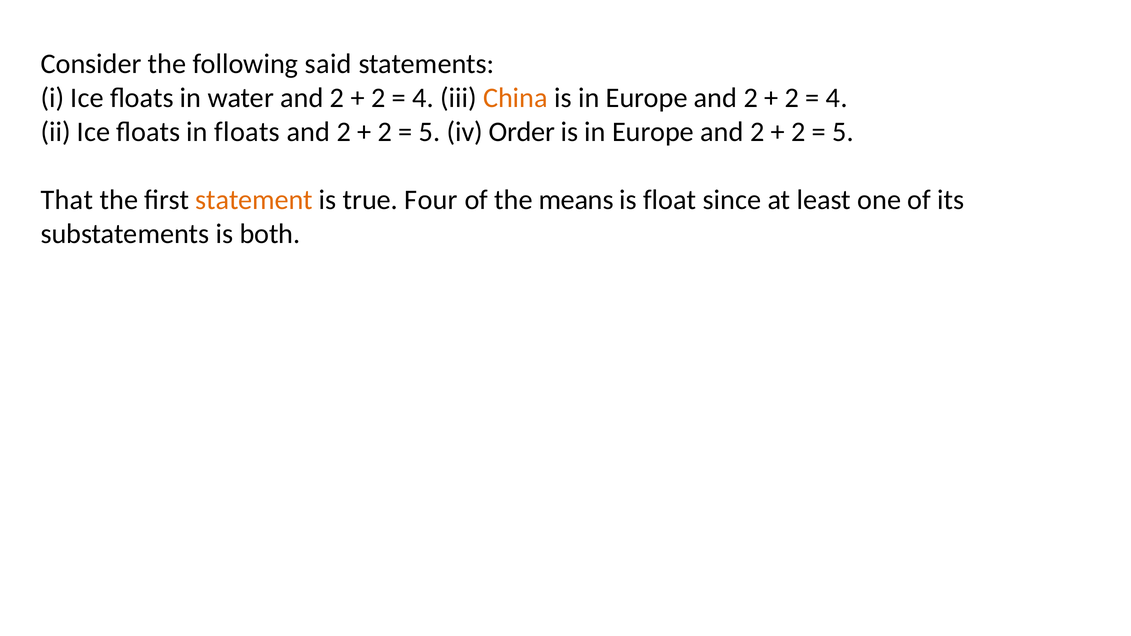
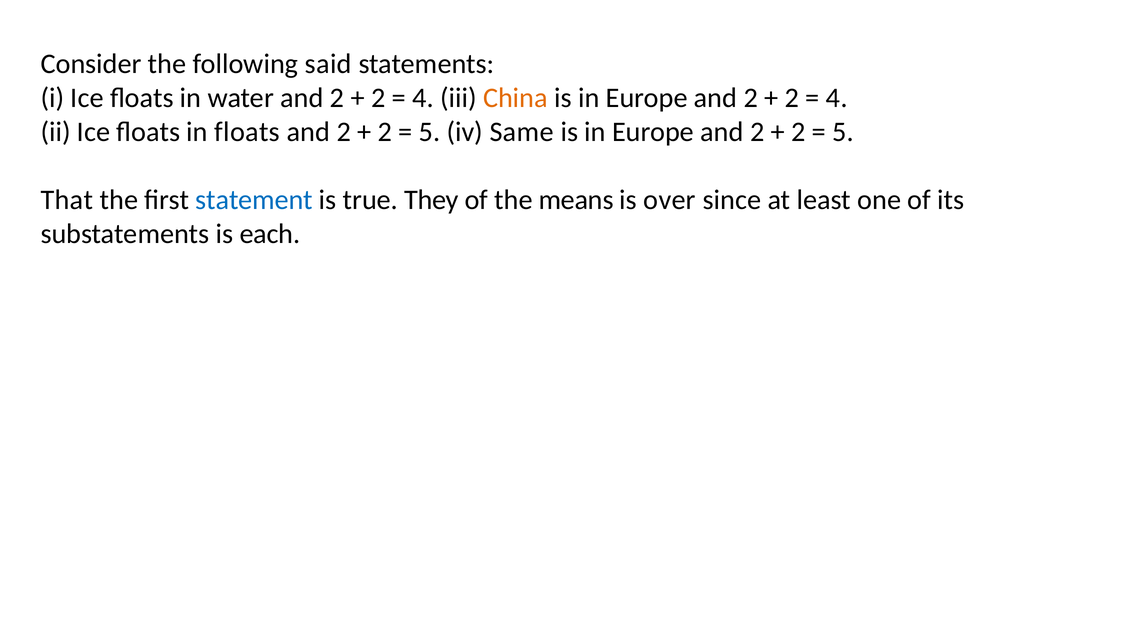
Order: Order -> Same (522, 132)
statement colour: orange -> blue (254, 200)
Four: Four -> They (431, 200)
float: float -> over (670, 200)
both: both -> each (270, 234)
